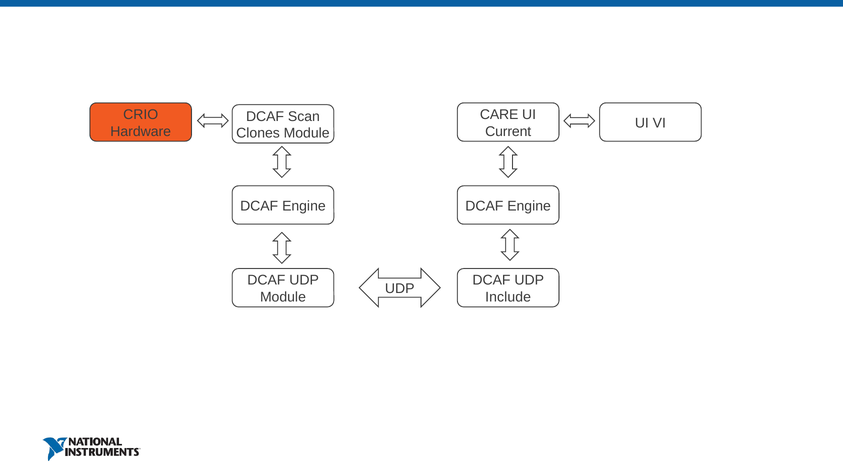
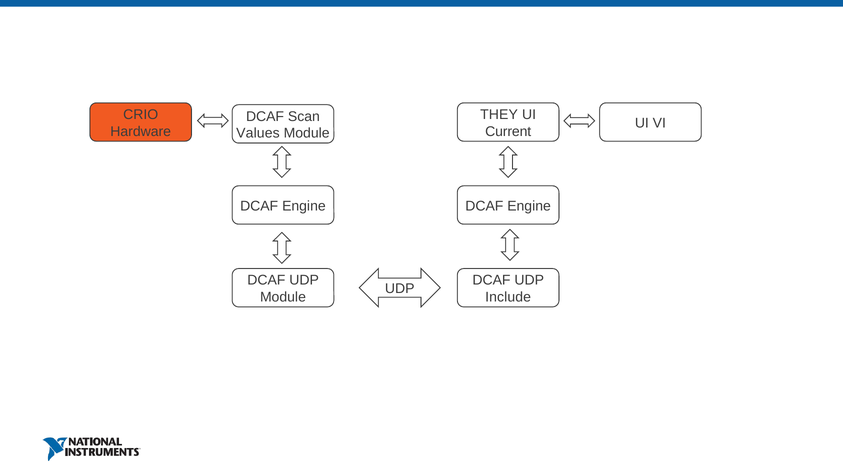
CARE: CARE -> THEY (499, 115)
Clones: Clones -> Values (258, 133)
